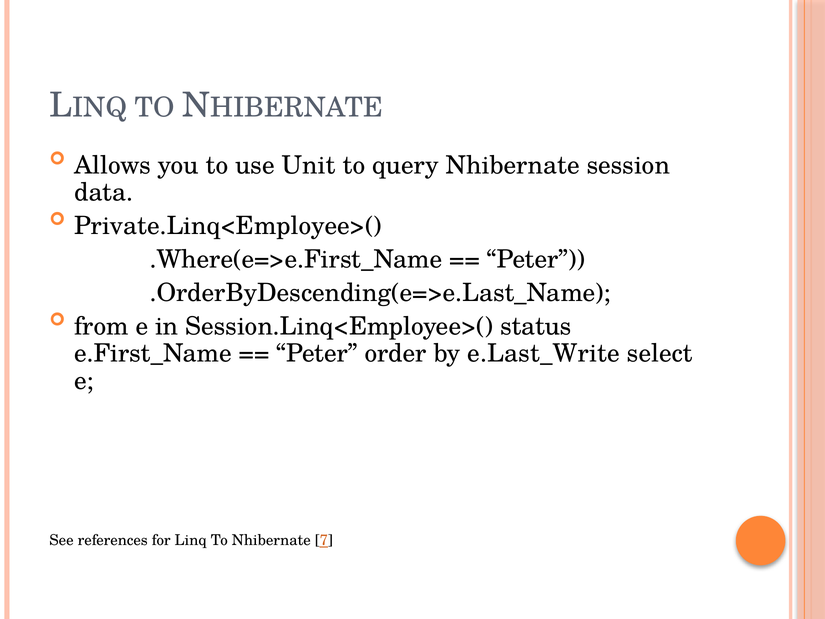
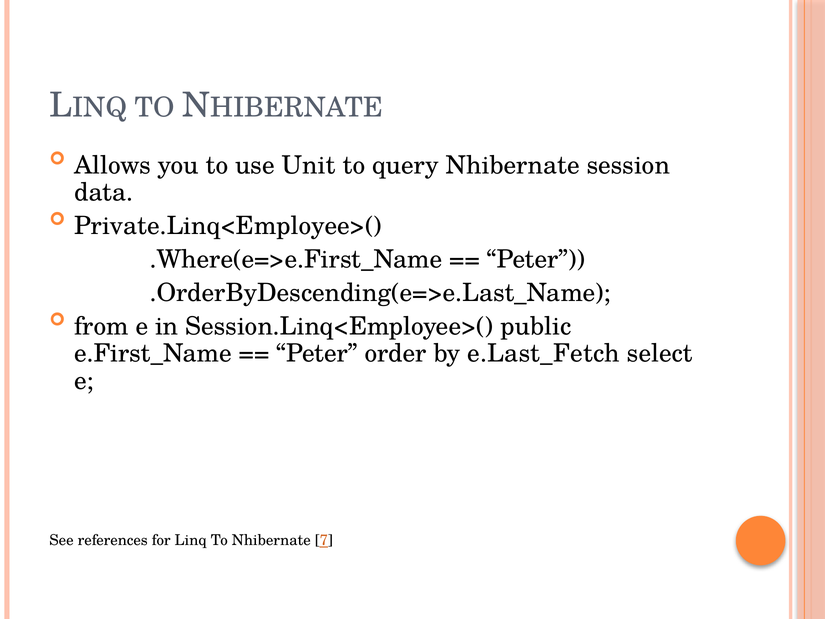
status: status -> public (536, 326)
e.Last_Write: e.Last_Write -> e.Last_Fetch (544, 353)
